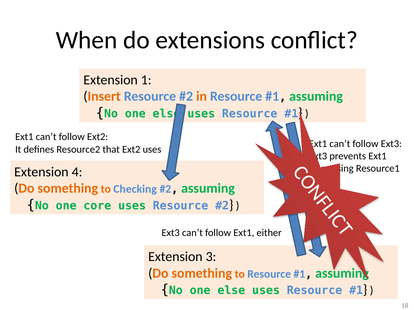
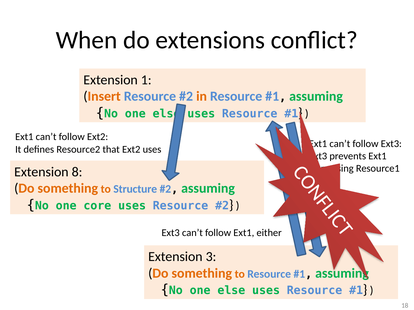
4: 4 -> 8 (77, 172)
Checking: Checking -> Structure (135, 189)
